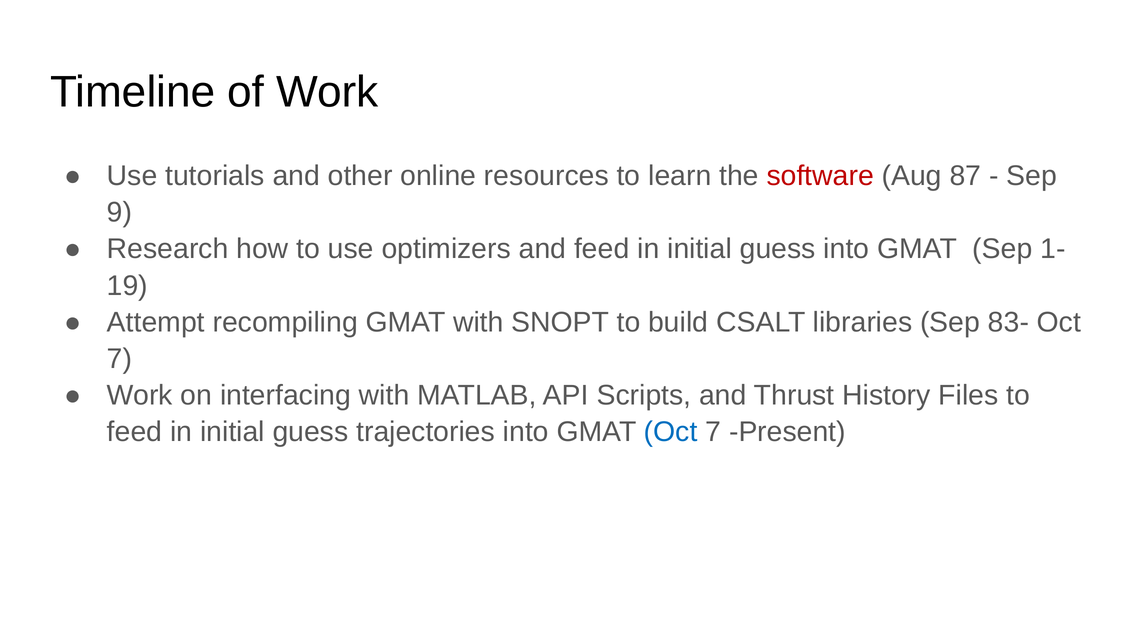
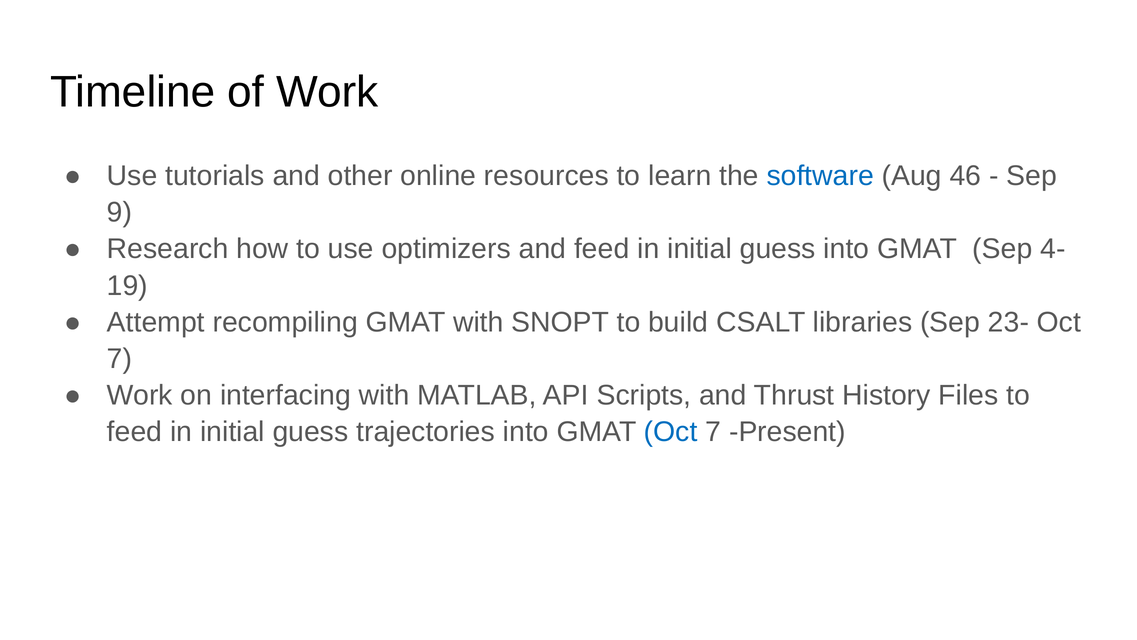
software colour: red -> blue (820, 176)
87: 87 -> 46 (965, 176)
1-: 1- -> 4- (1053, 249)
83-: 83- -> 23- (1009, 322)
